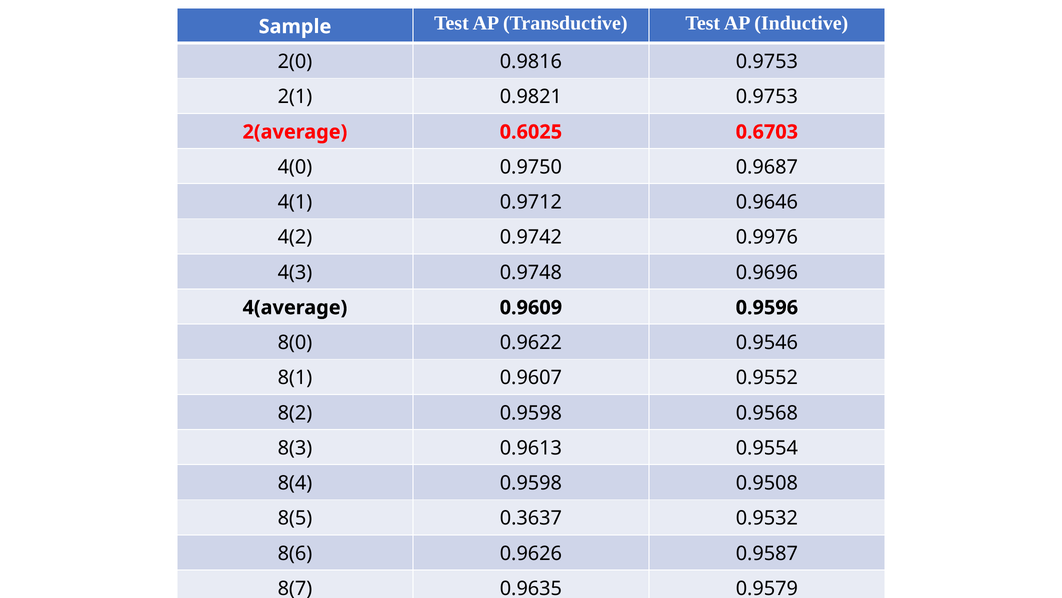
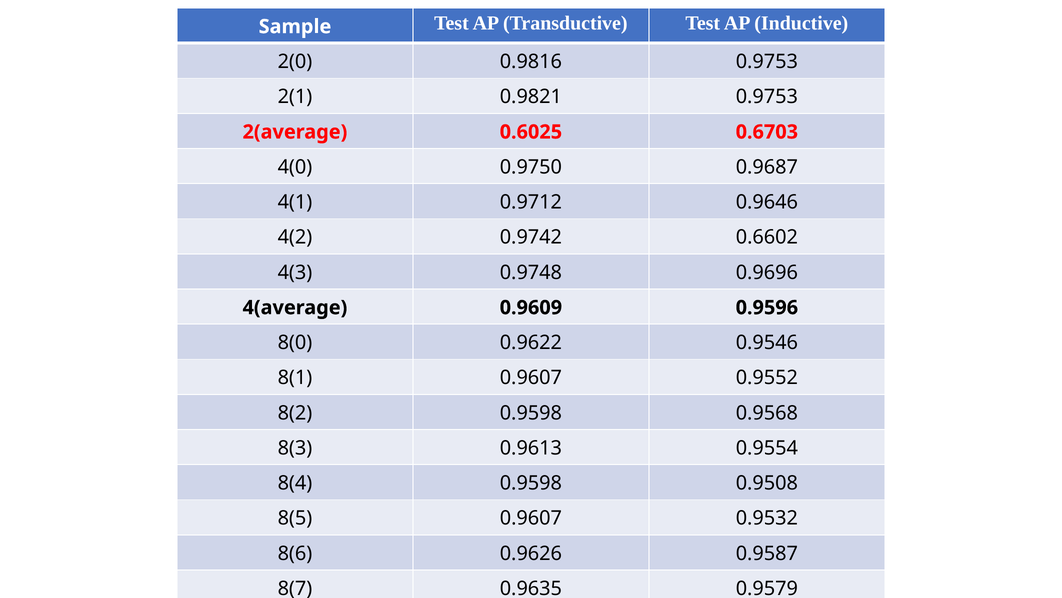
0.9976: 0.9976 -> 0.6602 (767, 237)
8(5 0.3637: 0.3637 -> 0.9607 (531, 518)
